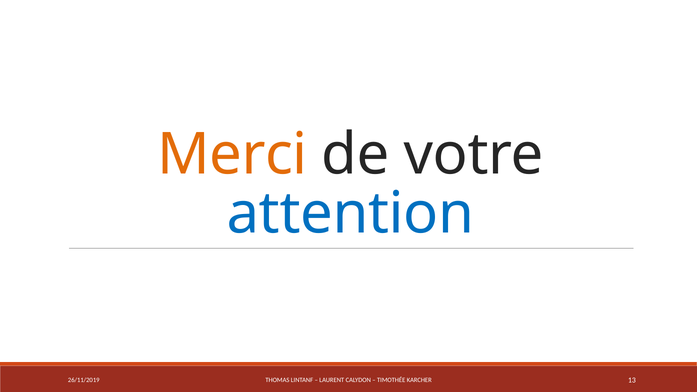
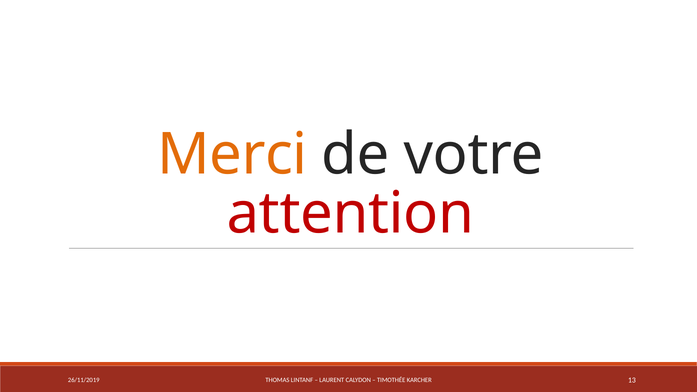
attention colour: blue -> red (350, 214)
